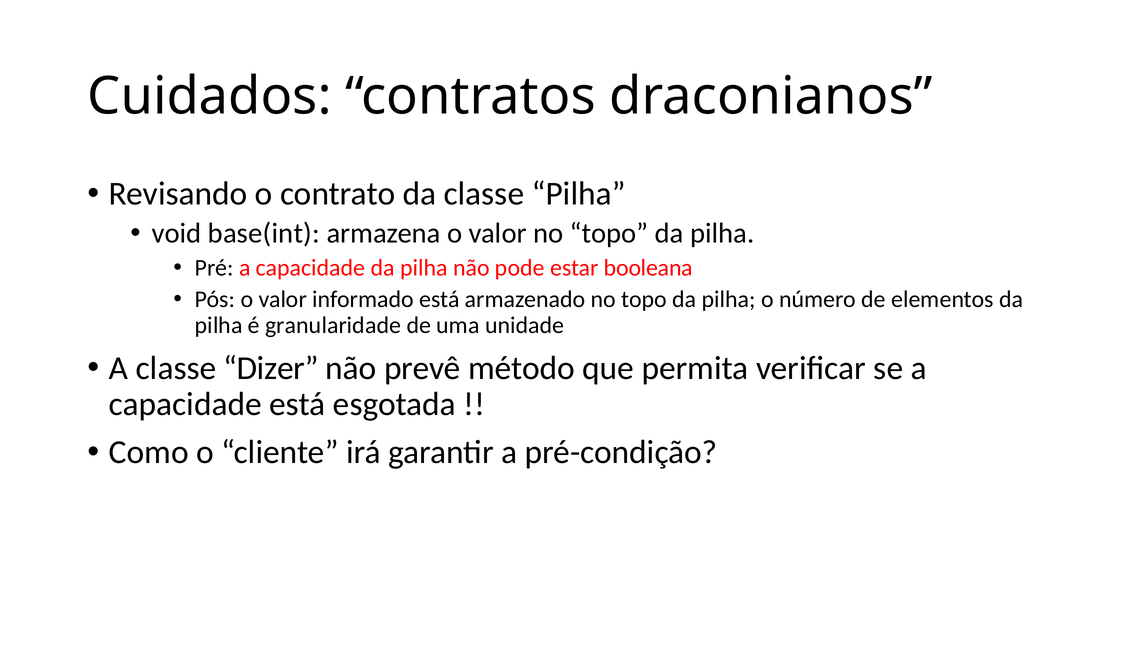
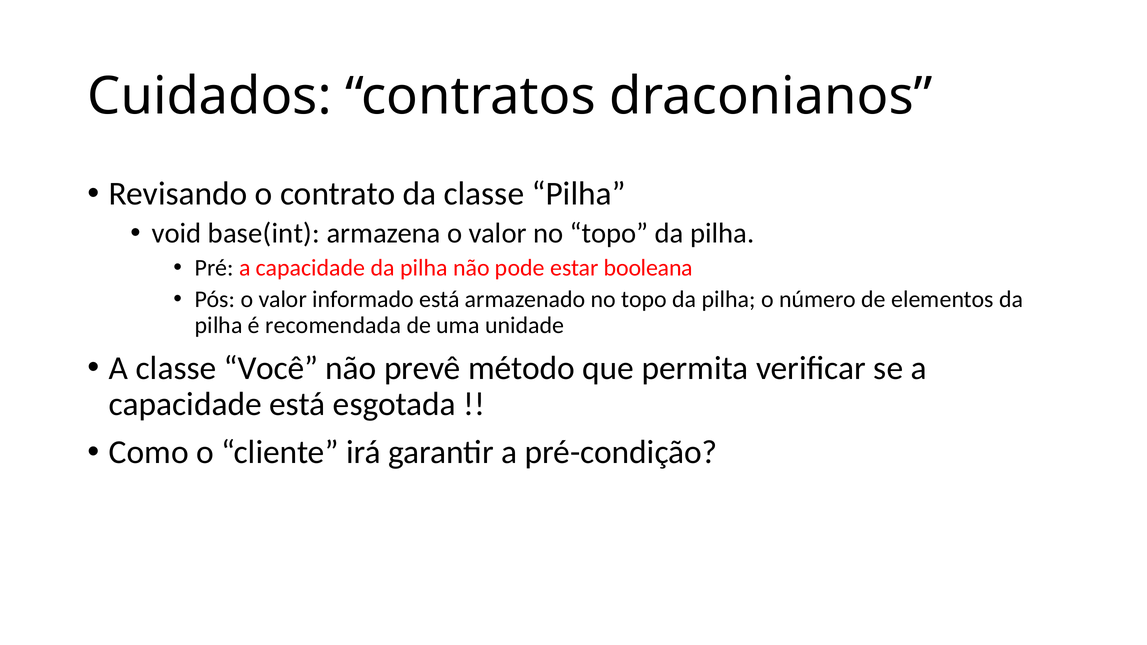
granularidade: granularidade -> recomendada (333, 325)
Dizer: Dizer -> Você (271, 368)
